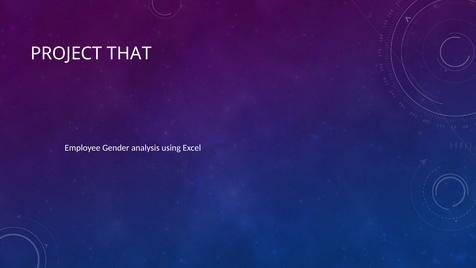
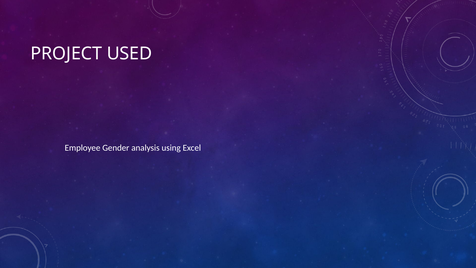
THAT: THAT -> USED (129, 53)
